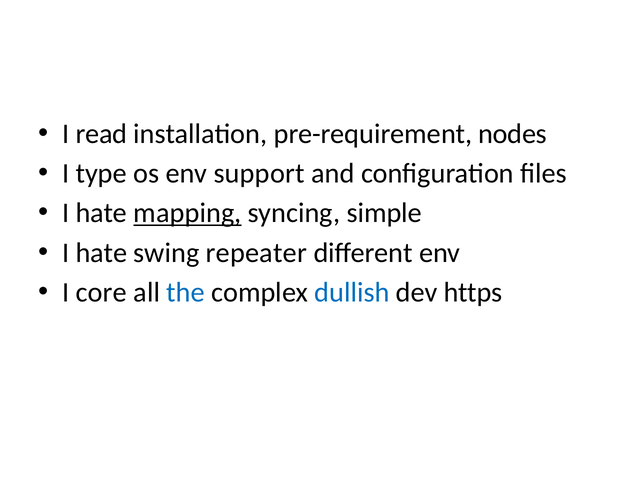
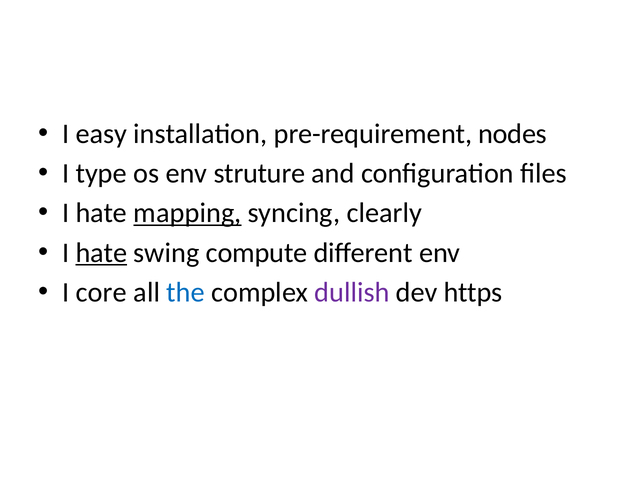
read: read -> easy (101, 134)
support: support -> struture (259, 173)
simple: simple -> clearly (384, 213)
hate underline: none -> present (101, 253)
repeater: repeater -> compute (257, 253)
dullish colour: blue -> purple (352, 292)
